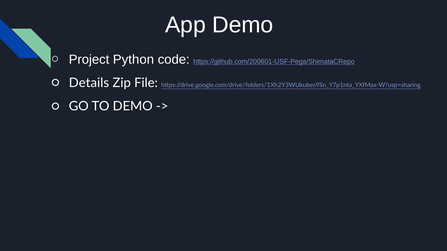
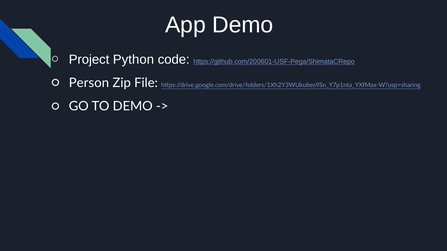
Details: Details -> Person (89, 83)
